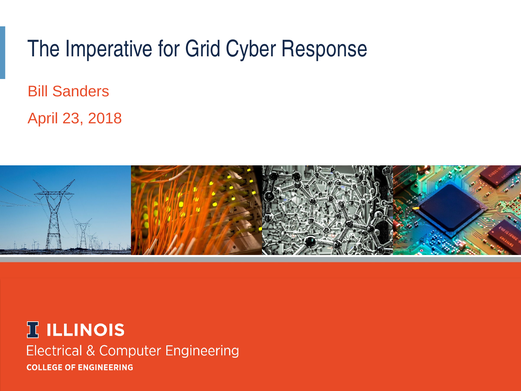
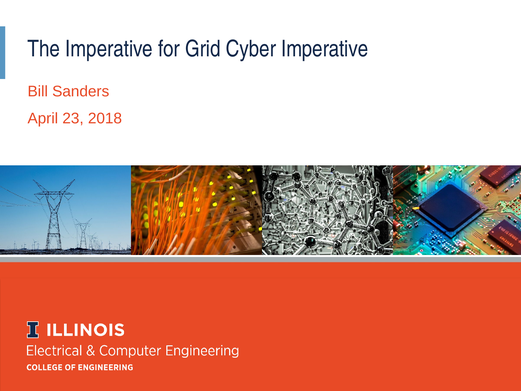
Cyber Response: Response -> Imperative (325, 49)
